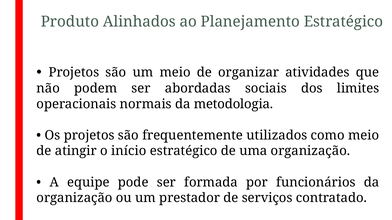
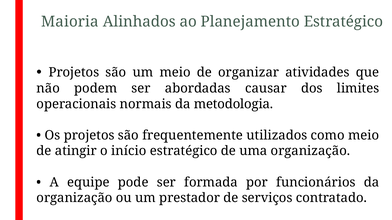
Produto: Produto -> Maioria (70, 22)
sociais: sociais -> causar (266, 89)
